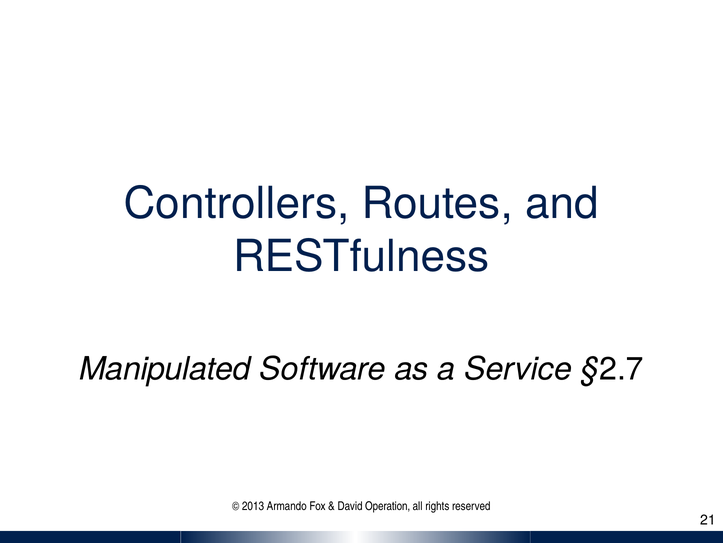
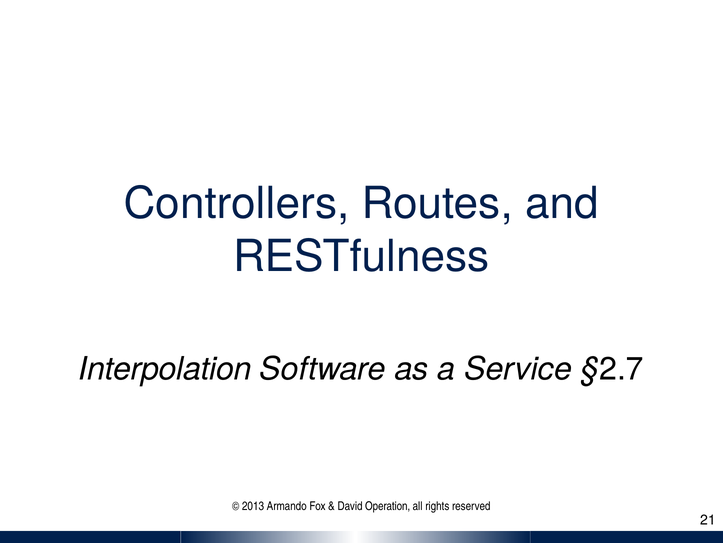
Manipulated: Manipulated -> Interpolation (165, 369)
